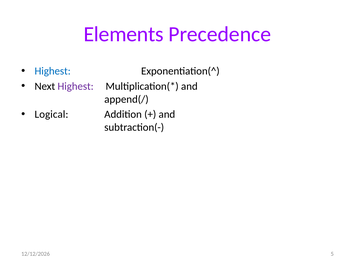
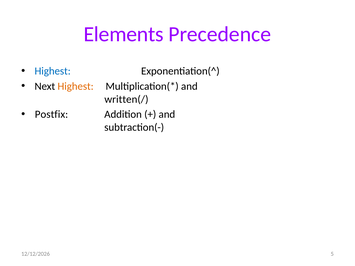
Highest colour: purple -> orange (76, 86)
append(/: append(/ -> written(/ (126, 99)
Logical: Logical -> Postfix (51, 114)
